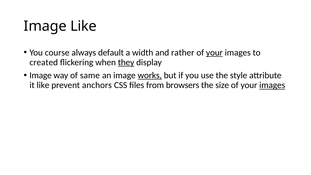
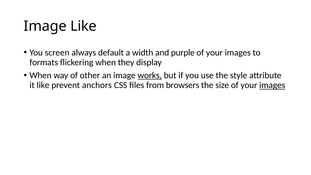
course: course -> screen (57, 53)
rather: rather -> purple (183, 53)
your underline: present -> none (214, 53)
created: created -> formats (44, 62)
they underline: present -> none (126, 62)
Image: Image -> When (41, 75)
same: same -> other (90, 75)
